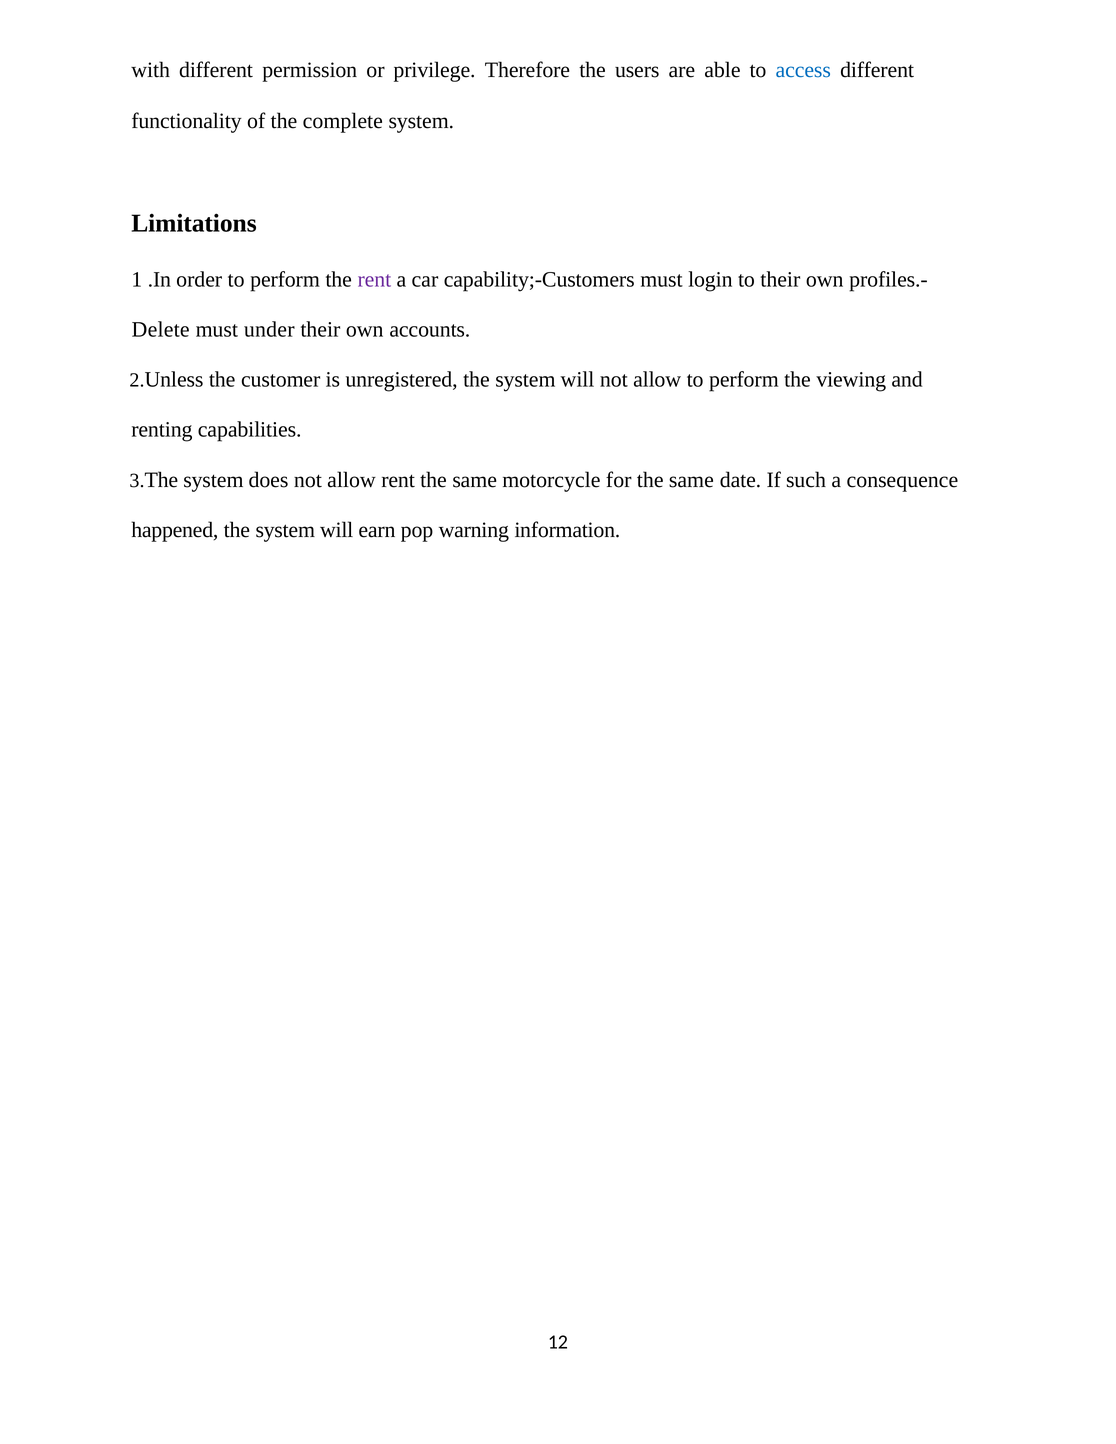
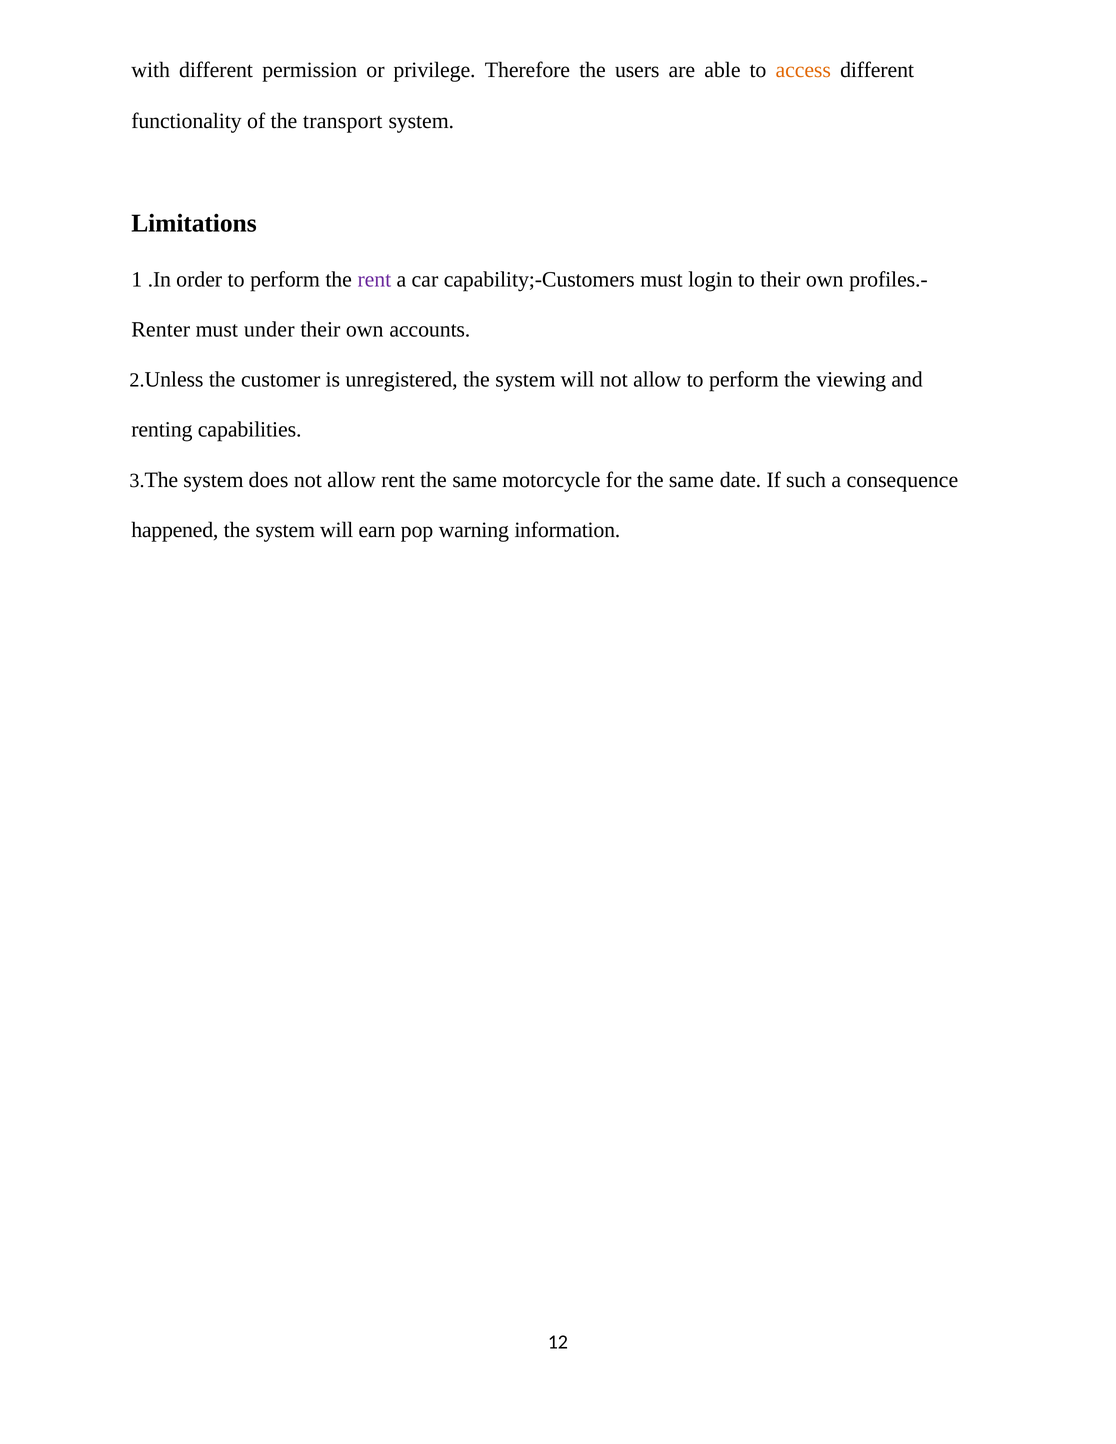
access colour: blue -> orange (803, 70)
complete: complete -> transport (343, 121)
Delete: Delete -> Renter (161, 330)
